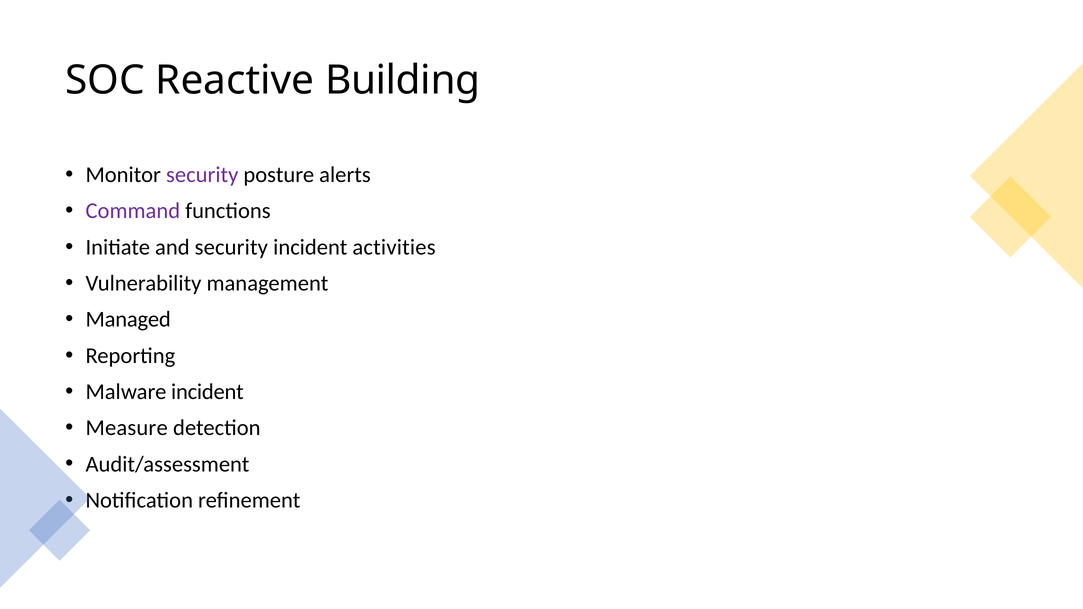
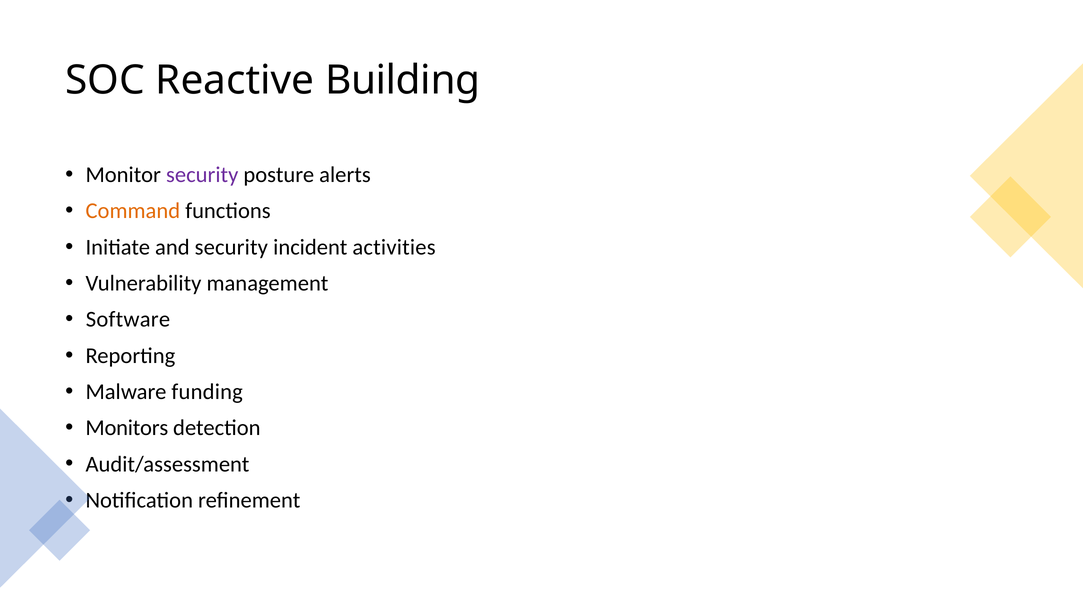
Command colour: purple -> orange (133, 211)
Managed: Managed -> Software (128, 320)
Malware incident: incident -> funding (207, 392)
Measure: Measure -> Monitors (127, 428)
